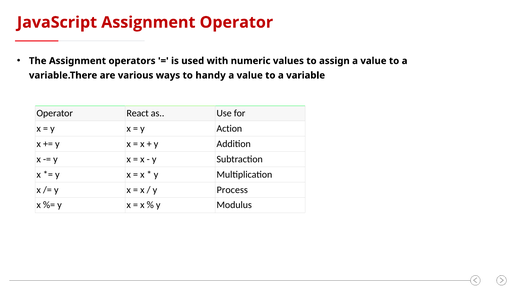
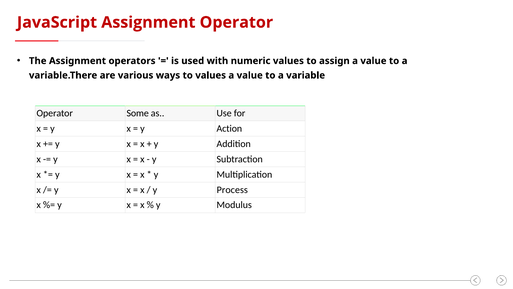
to handy: handy -> values (211, 75)
React: React -> Some (138, 113)
